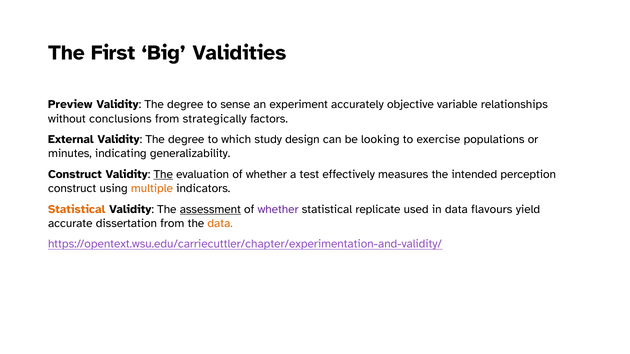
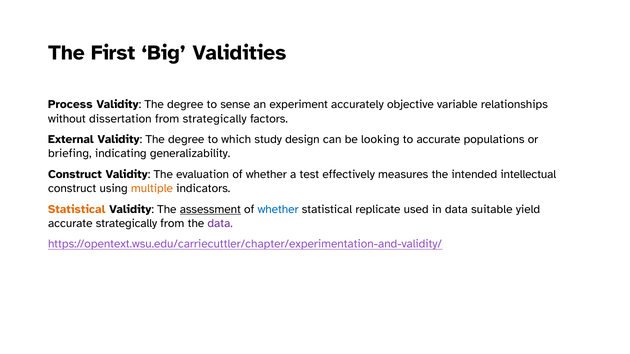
Preview: Preview -> Process (70, 105)
conclusions: conclusions -> dissertation (120, 119)
to exercise: exercise -> accurate (439, 140)
minutes: minutes -> briefing (70, 154)
The underline: present -> none (163, 174)
perception: perception -> intellectual (528, 174)
whether colour: purple -> blue (278, 209)
flavours: flavours -> suitable (492, 209)
accurate dissertation: dissertation -> strategically (126, 224)
data colour: orange -> purple (220, 224)
